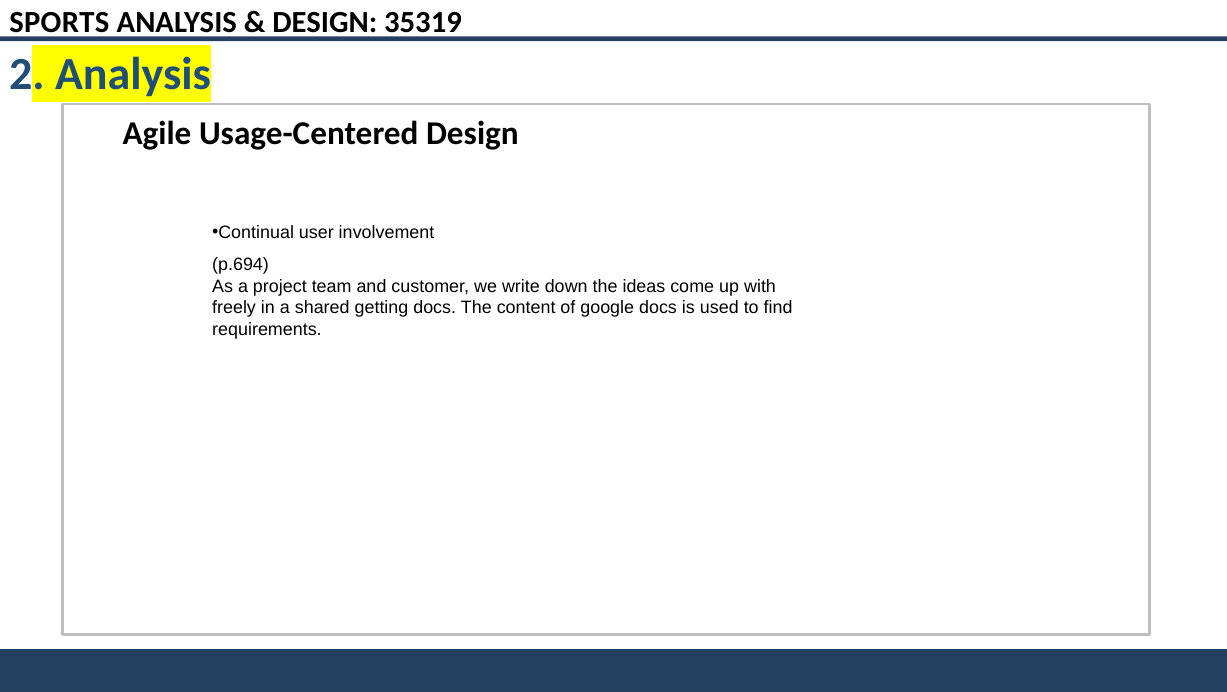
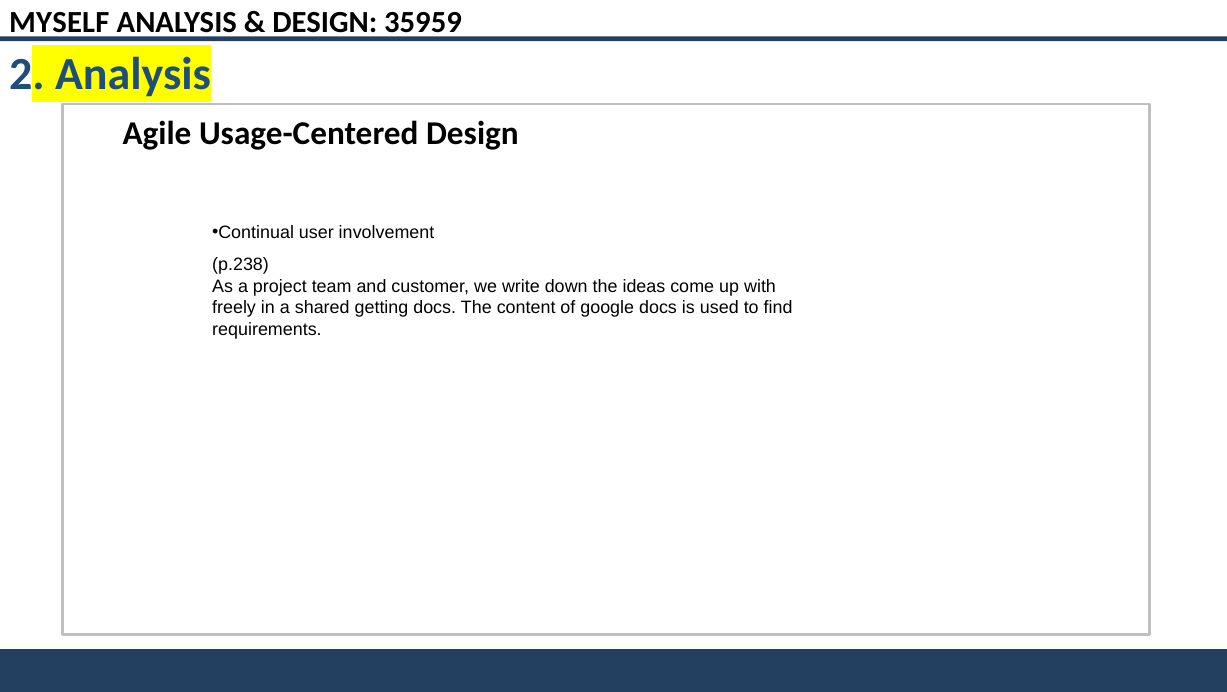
SPORTS: SPORTS -> MYSELF (59, 23)
35319: 35319 -> 35959 (423, 23)
p.694: p.694 -> p.238 (241, 265)
